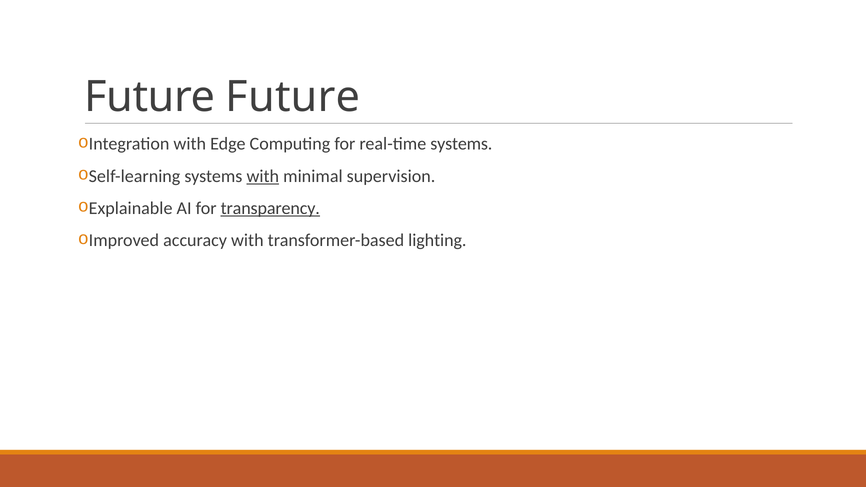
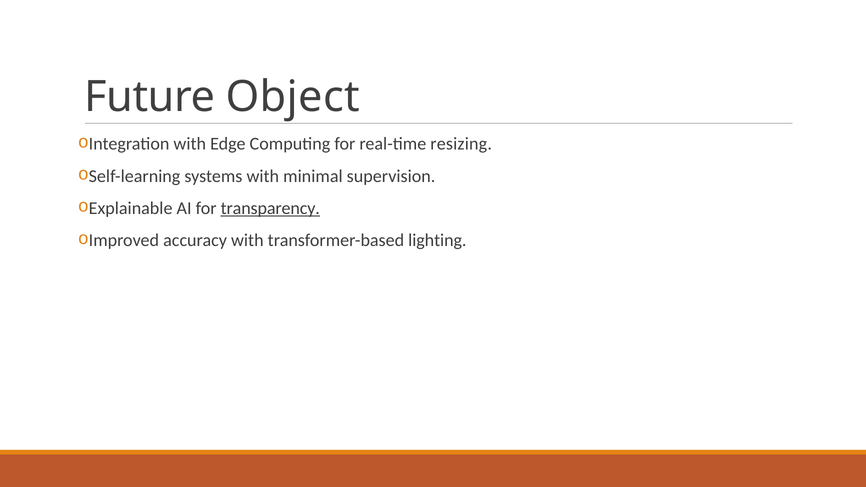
Future Future: Future -> Object (293, 97)
real-time systems: systems -> resizing (461, 144)
with underline: present -> none (263, 176)
